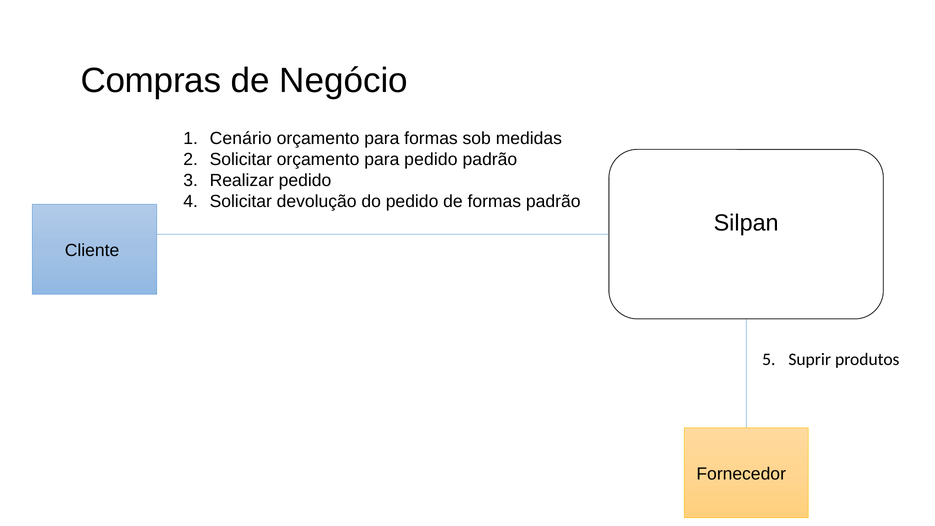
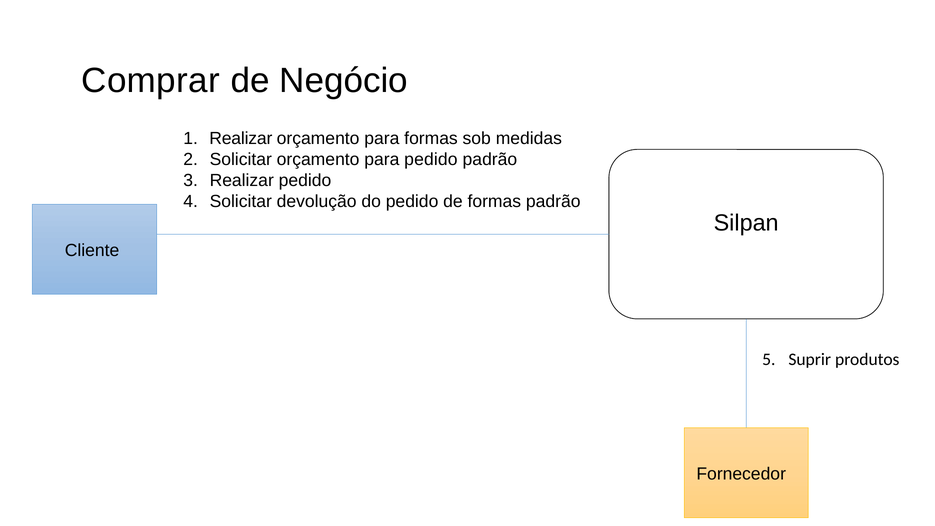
Compras: Compras -> Comprar (151, 81)
Cenário: Cenário -> Realizar (241, 138)
